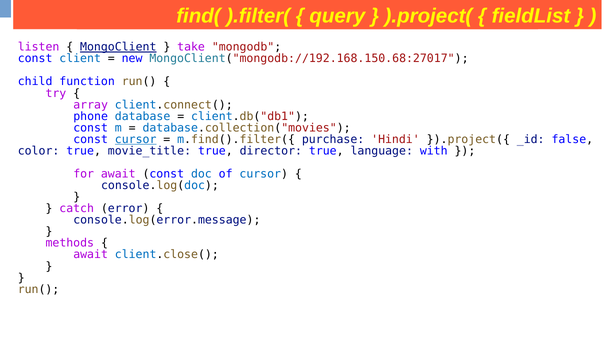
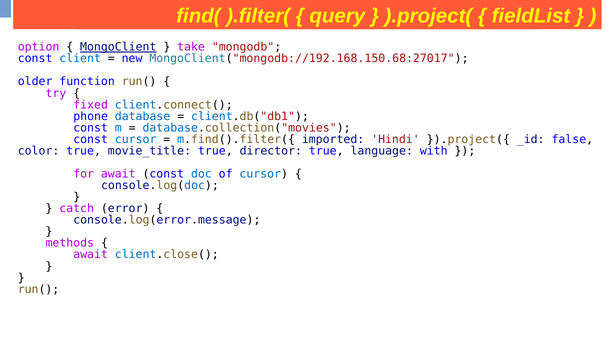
listen: listen -> option (39, 47)
child: child -> older (35, 82)
array: array -> fixed (91, 105)
cursor underline: present -> none (136, 139)
purchase: purchase -> imported (333, 139)
